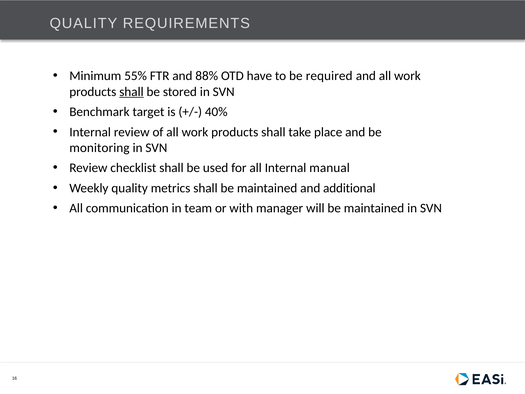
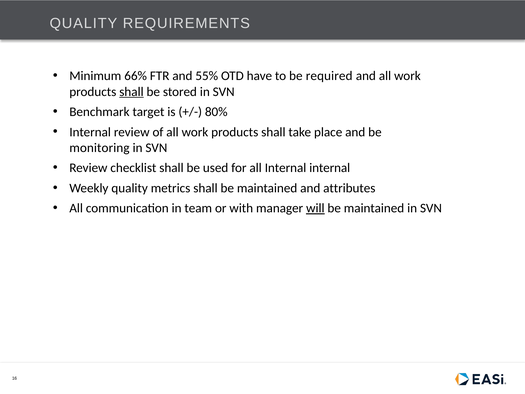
55%: 55% -> 66% (136, 76)
88%: 88% -> 55% (207, 76)
40%: 40% -> 80% (216, 112)
Internal manual: manual -> internal (330, 168)
additional: additional -> attributes (349, 188)
will underline: none -> present (315, 208)
